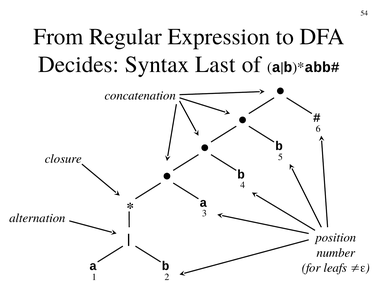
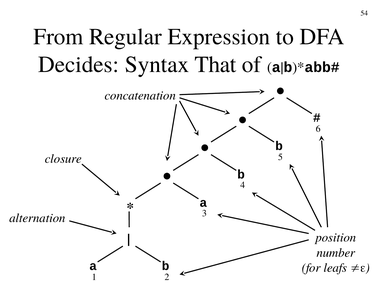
Last: Last -> That (216, 64)
